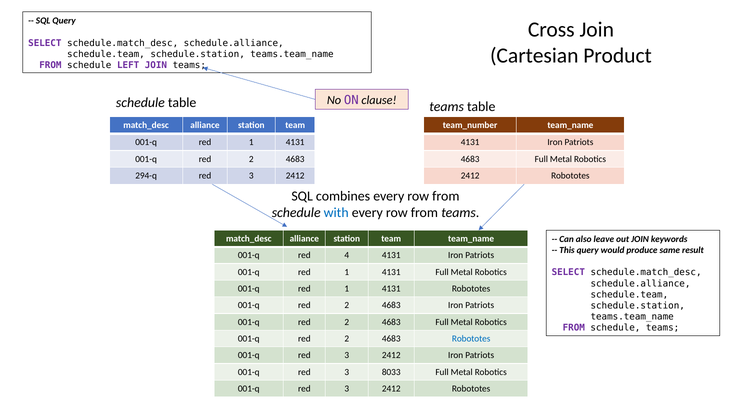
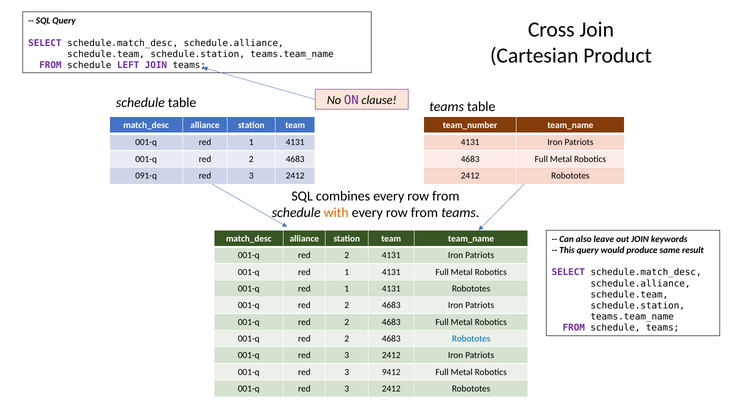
294-q: 294-q -> 091-q (146, 176)
with colour: blue -> orange (336, 212)
4: 4 -> 2 (347, 255)
8033: 8033 -> 9412 (391, 372)
